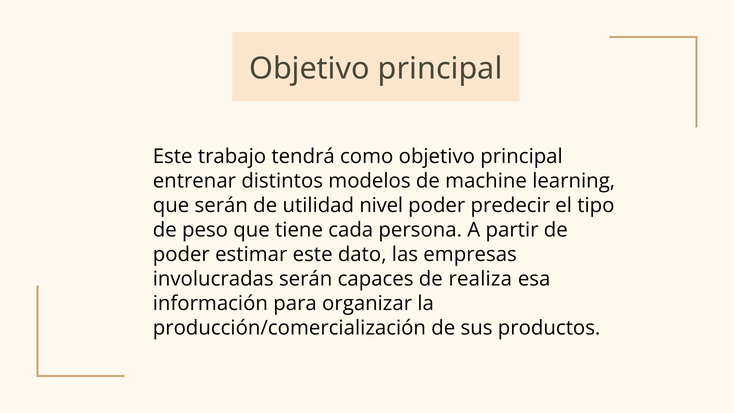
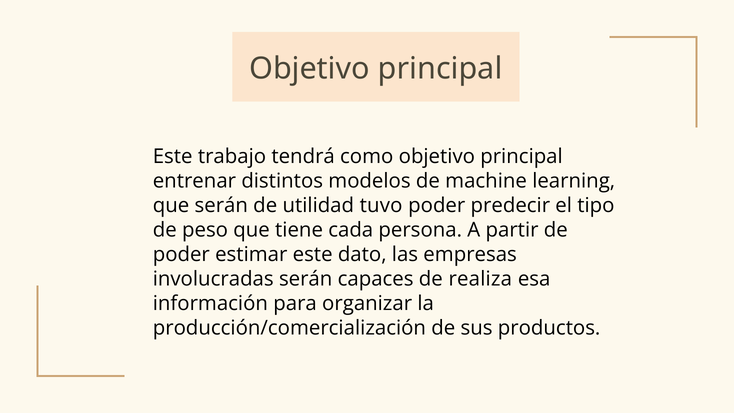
nivel: nivel -> tuvo (381, 205)
